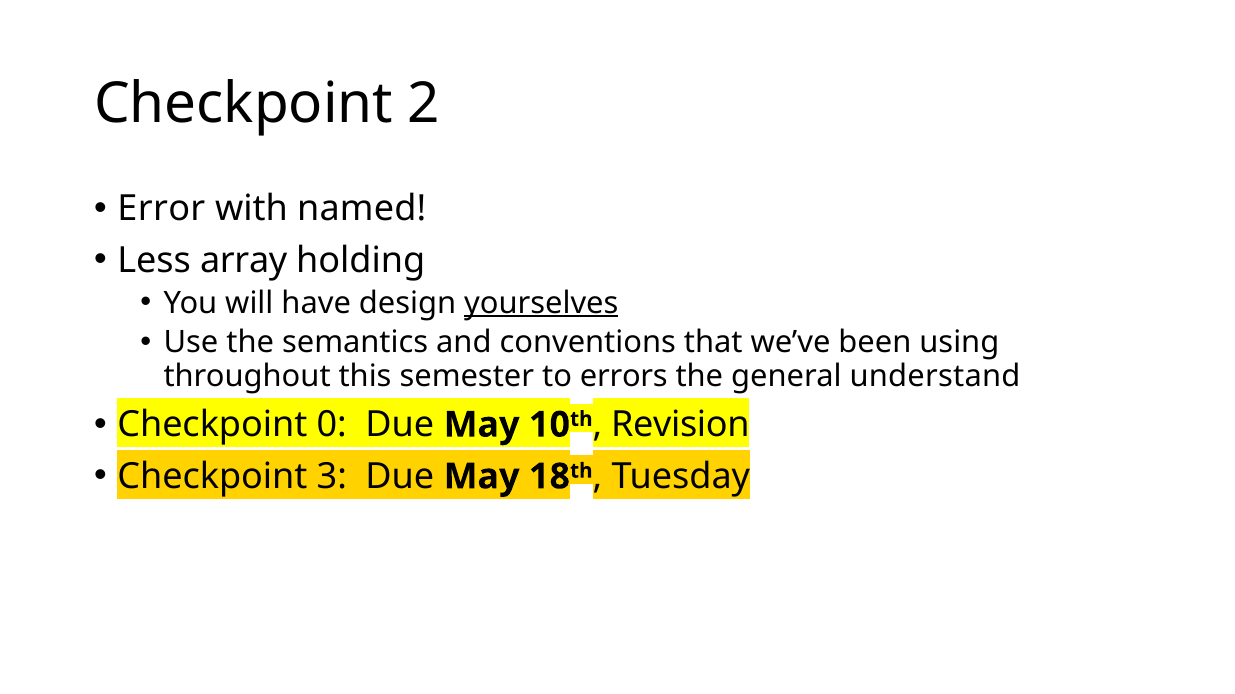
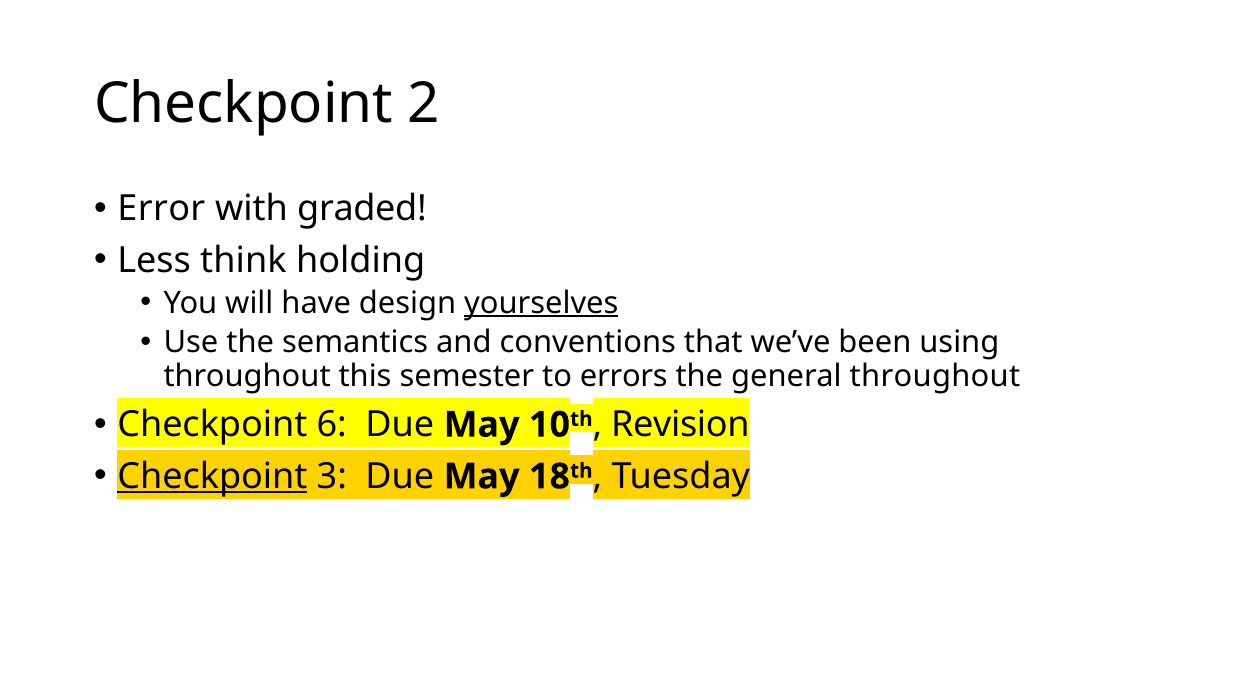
named: named -> graded (362, 209)
array: array -> think (243, 261)
general understand: understand -> throughout (935, 376)
0: 0 -> 6 (332, 425)
Checkpoint underline: none -> present (212, 477)
